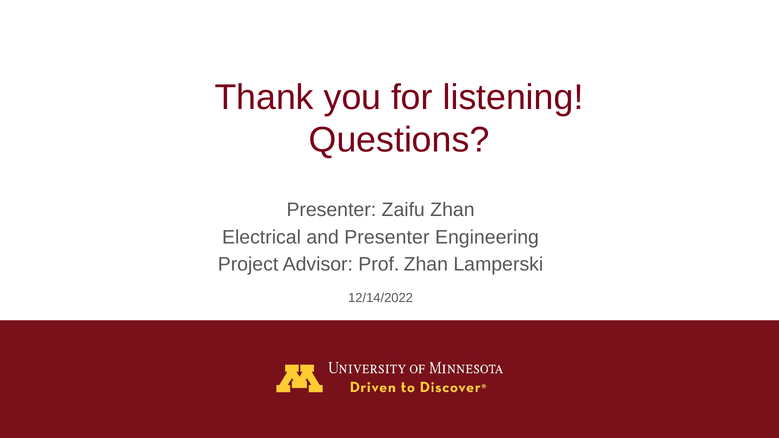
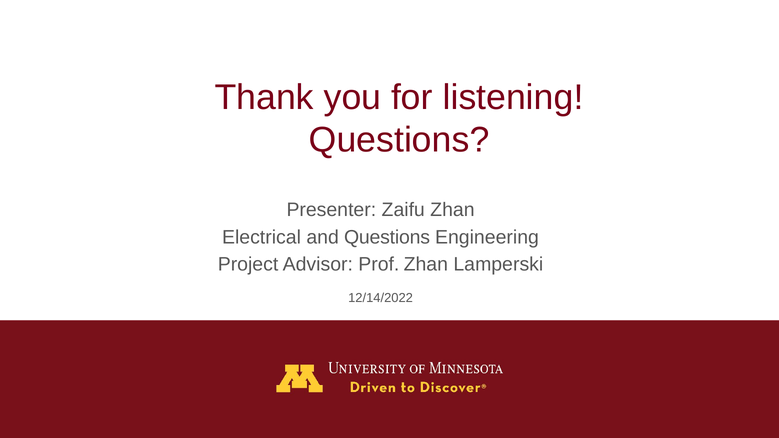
and Presenter: Presenter -> Questions (387, 237)
